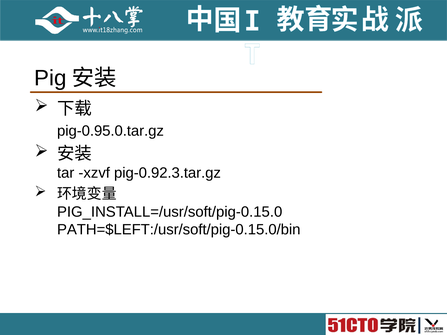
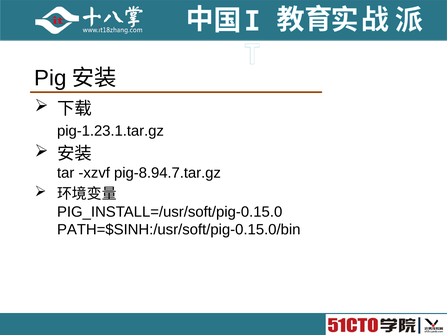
pig-0.95.0.tar.gz: pig-0.95.0.tar.gz -> pig-1.23.1.tar.gz (110, 131)
pig-0.92.3.tar.gz: pig-0.92.3.tar.gz -> pig-8.94.7.tar.gz (167, 173)
PATH=$LEFT:/usr/soft/pig-0.15.0/bin: PATH=$LEFT:/usr/soft/pig-0.15.0/bin -> PATH=$SINH:/usr/soft/pig-0.15.0/bin (179, 230)
